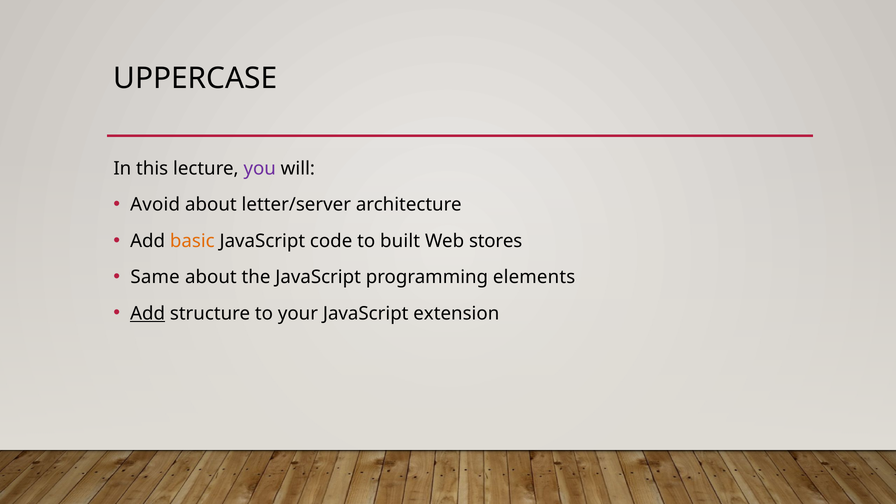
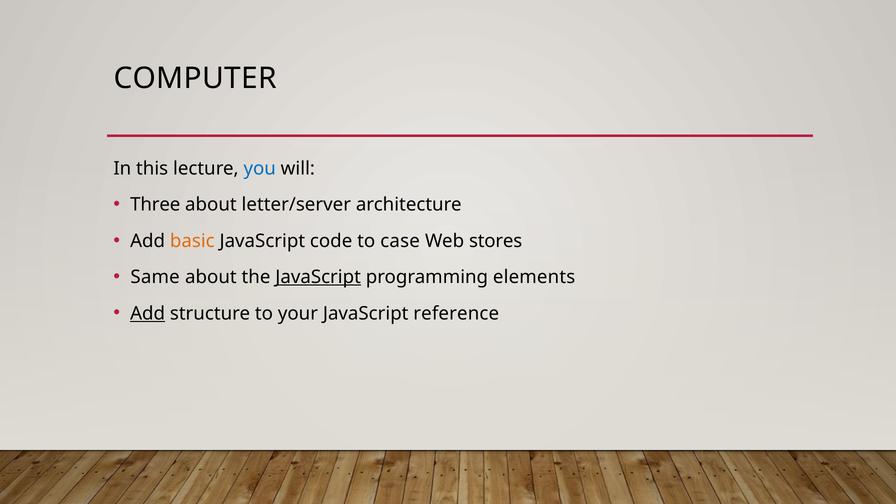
UPPERCASE: UPPERCASE -> COMPUTER (195, 78)
you colour: purple -> blue (260, 168)
Avoid: Avoid -> Three (155, 205)
built: built -> case (400, 241)
JavaScript underline: none -> present (318, 277)
extension: extension -> reference (456, 313)
